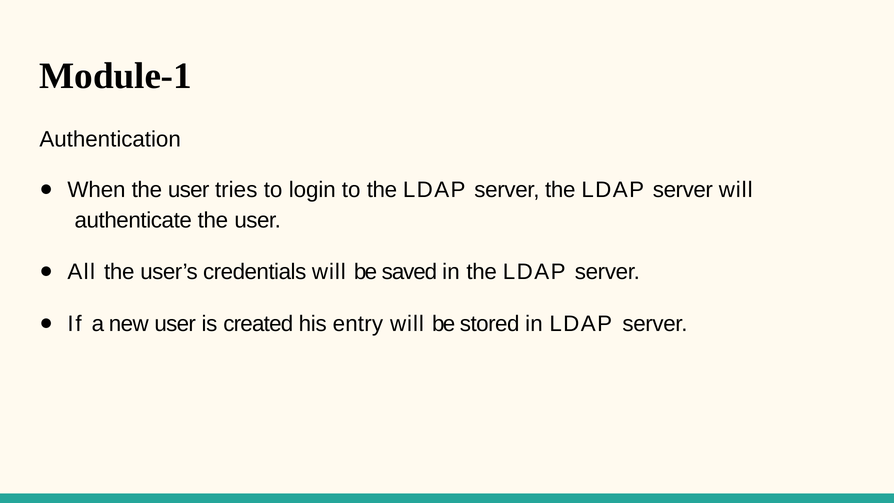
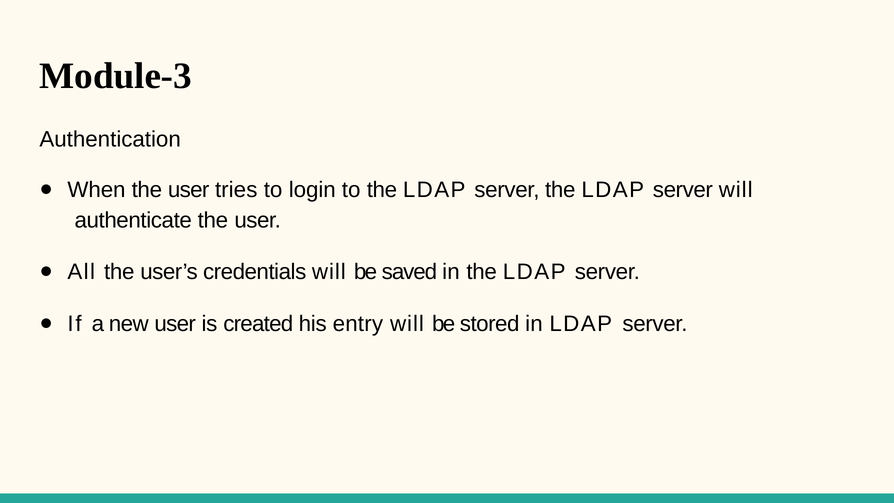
Module-1: Module-1 -> Module-3 (116, 76)
